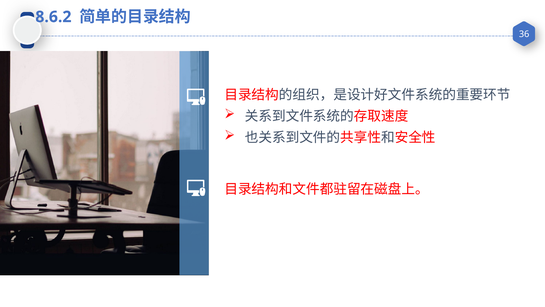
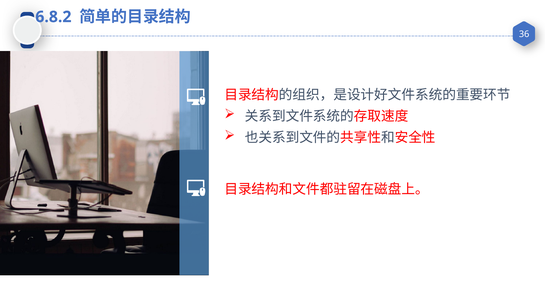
8.6.2: 8.6.2 -> 6.8.2 (53, 17)
